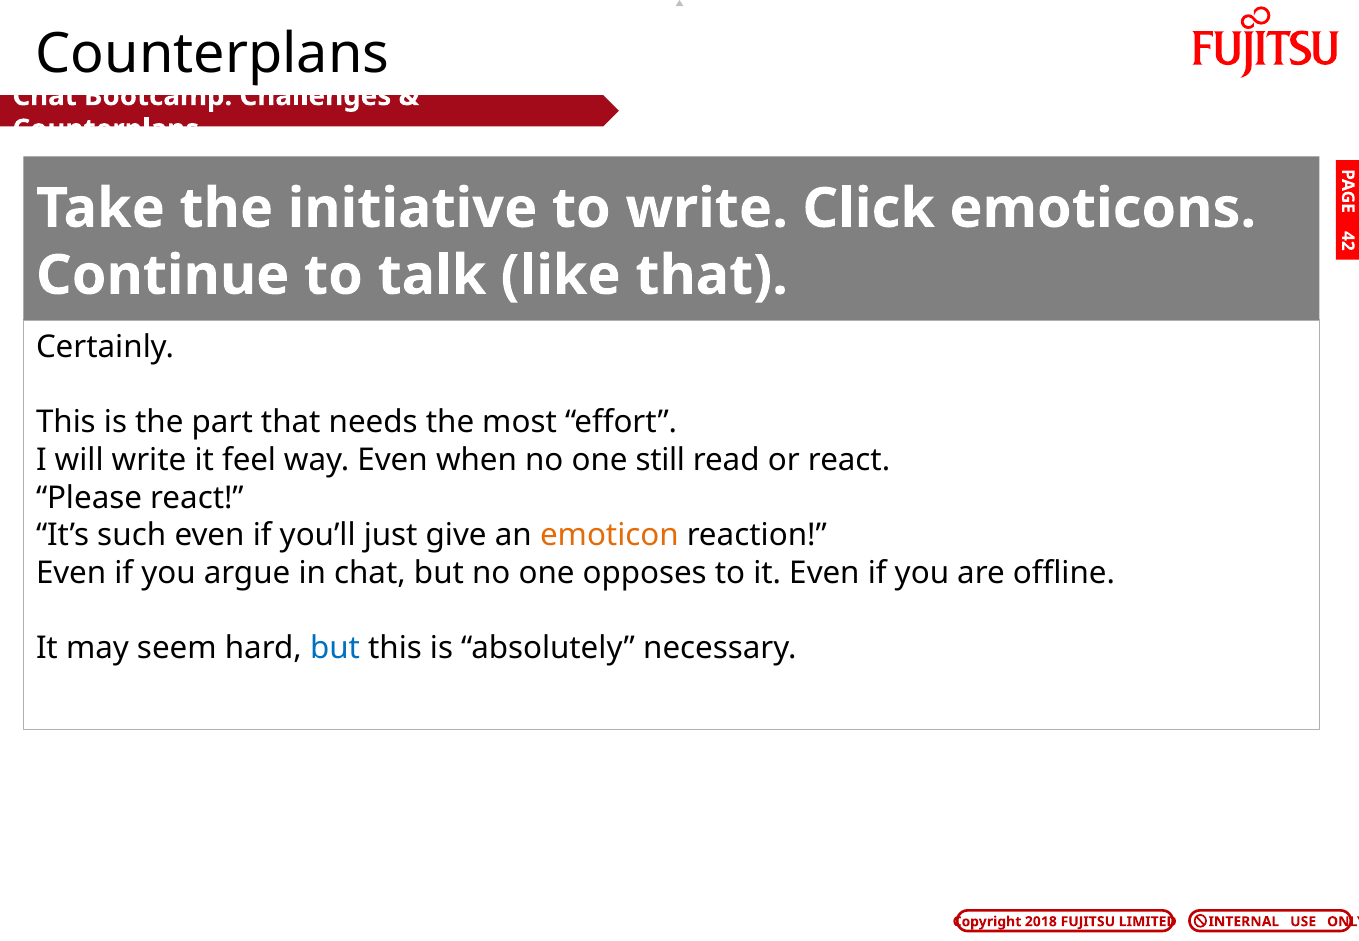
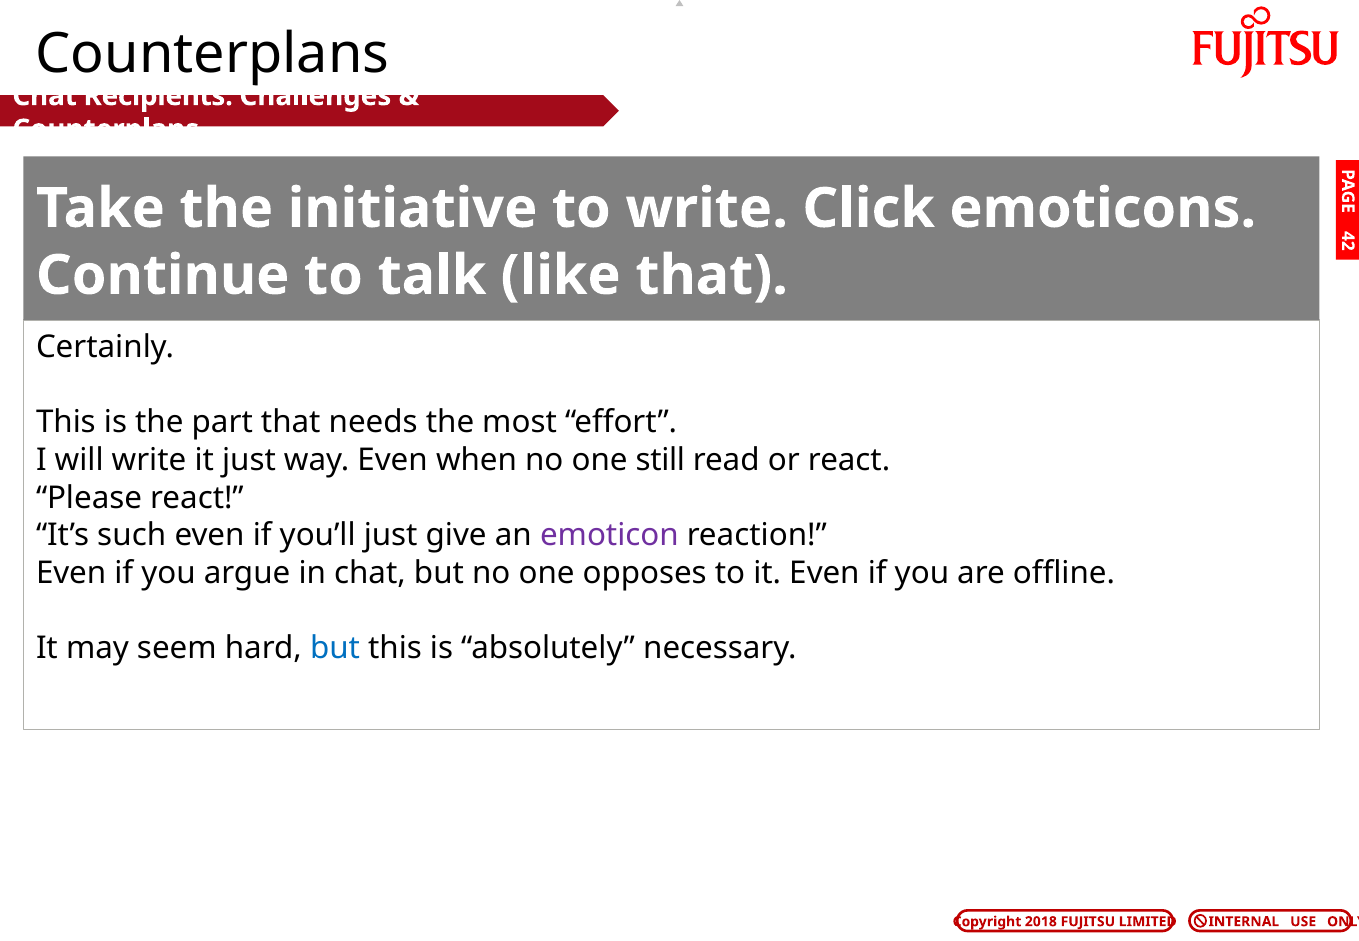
Bootcamp: Bootcamp -> Recipients (158, 96)
it feel: feel -> just (249, 460)
emoticon colour: orange -> purple (609, 535)
